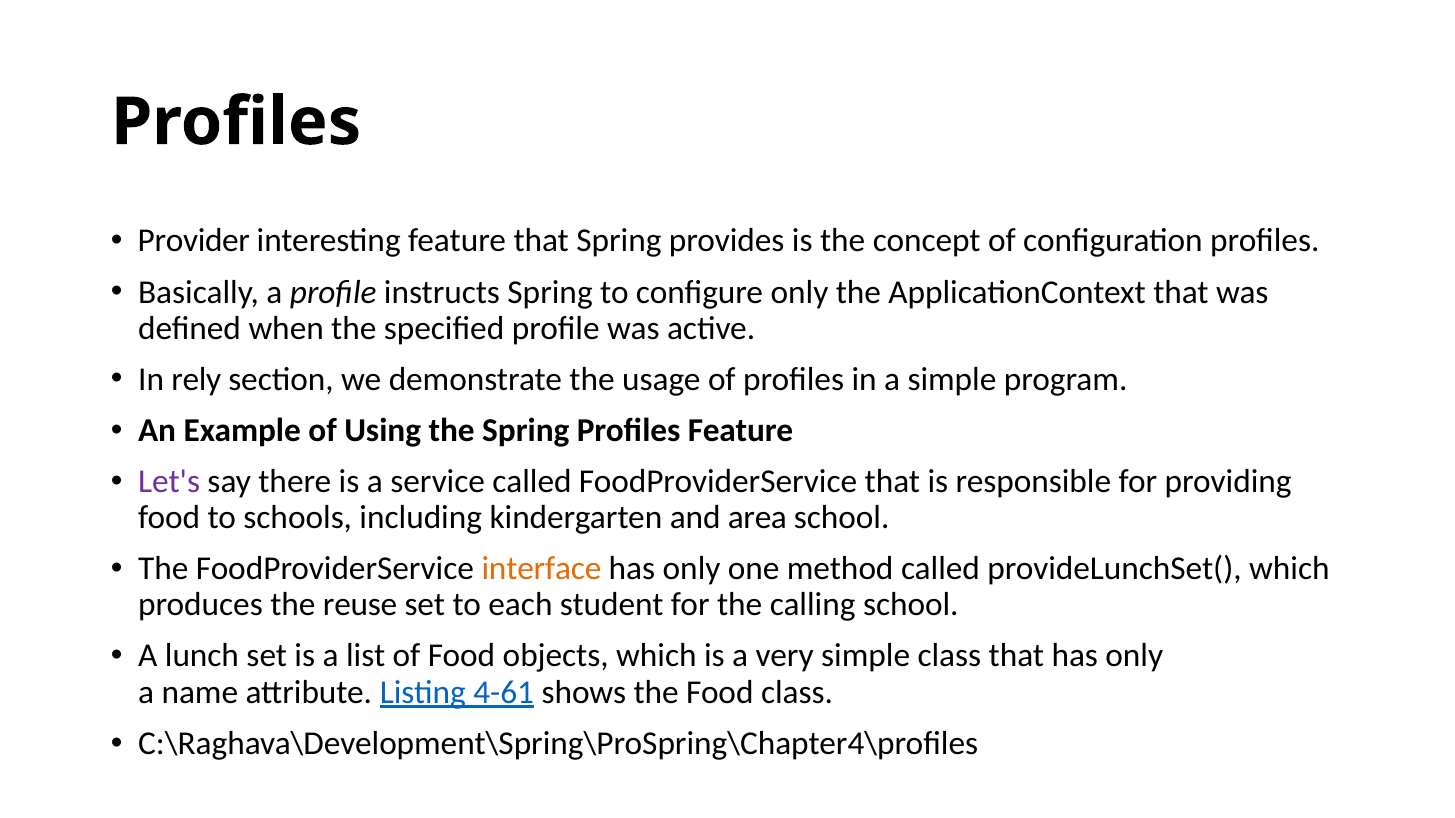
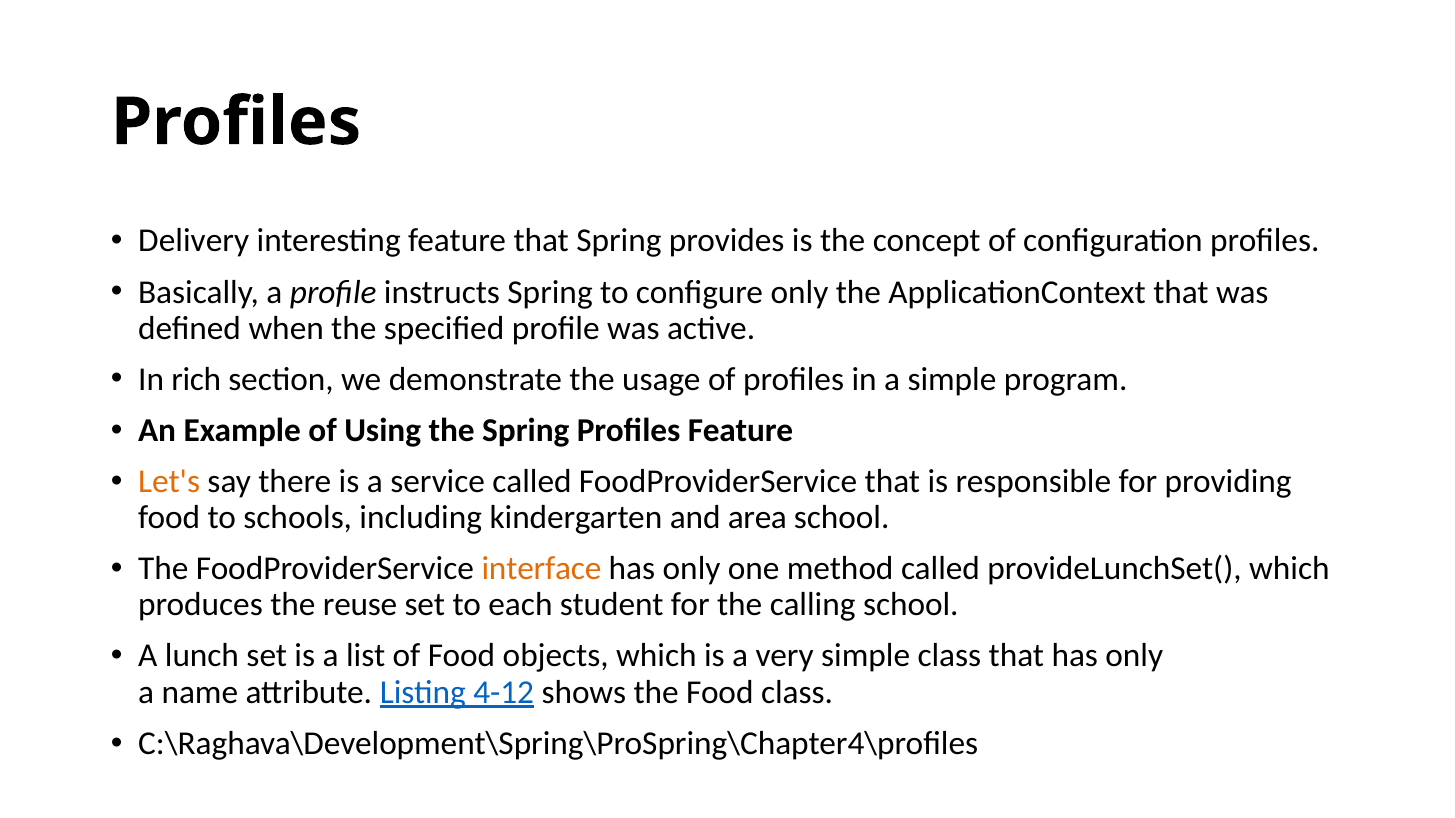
Provider: Provider -> Delivery (194, 241)
rely: rely -> rich (196, 379)
Let's colour: purple -> orange (169, 482)
4-61: 4-61 -> 4-12 (504, 693)
